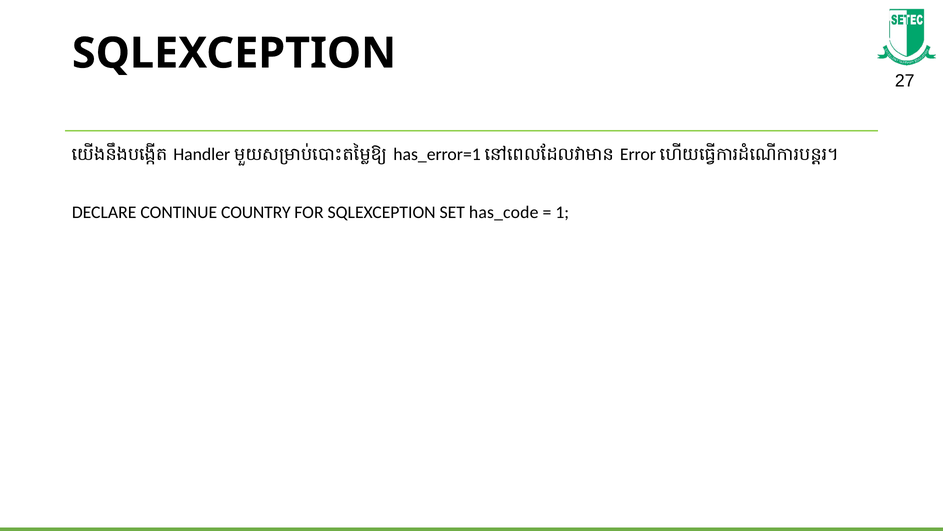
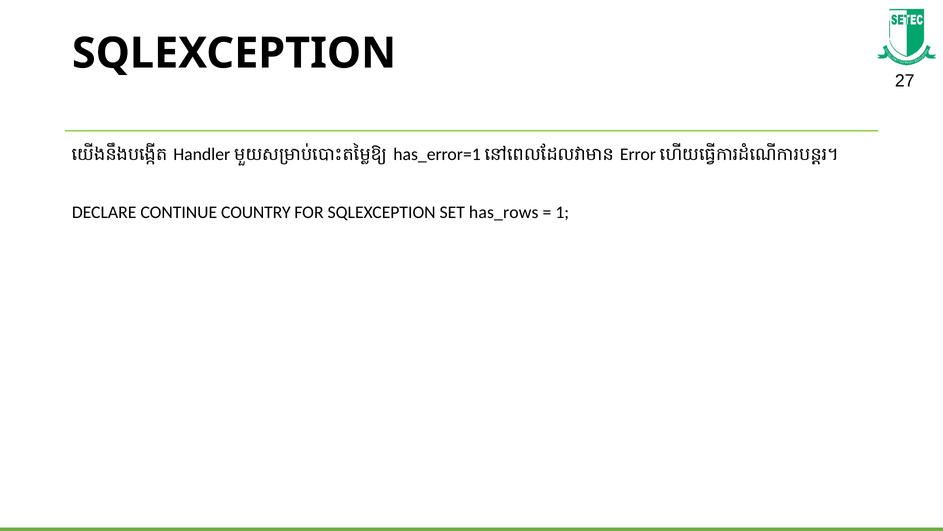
has_code: has_code -> has_rows (504, 212)
